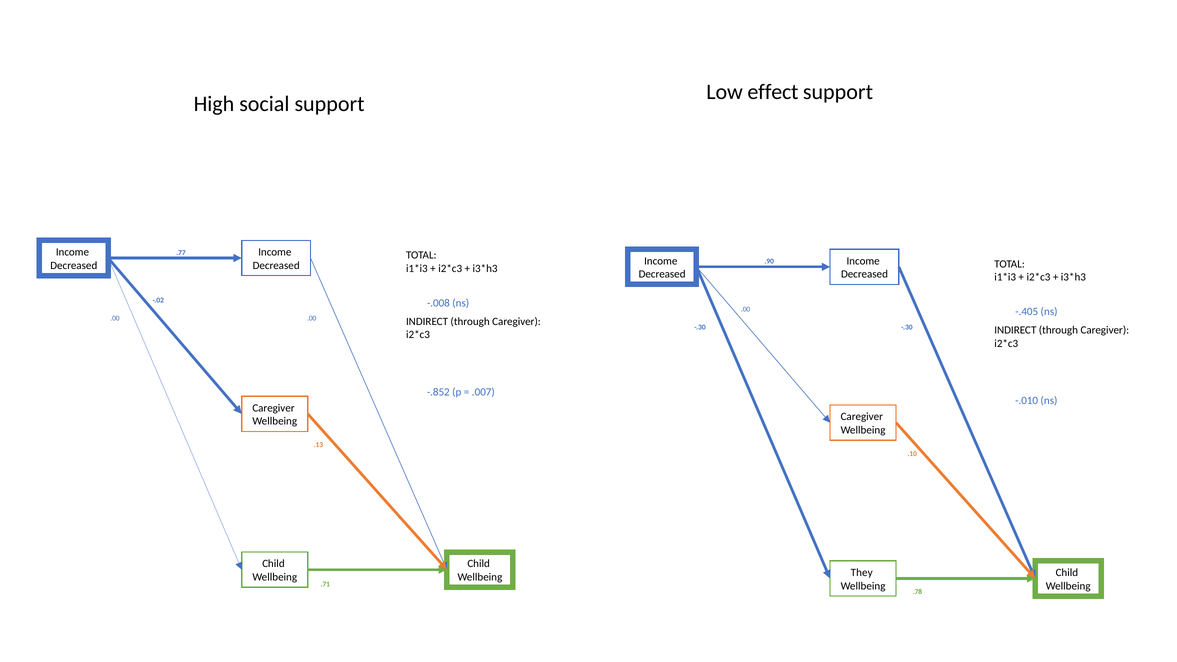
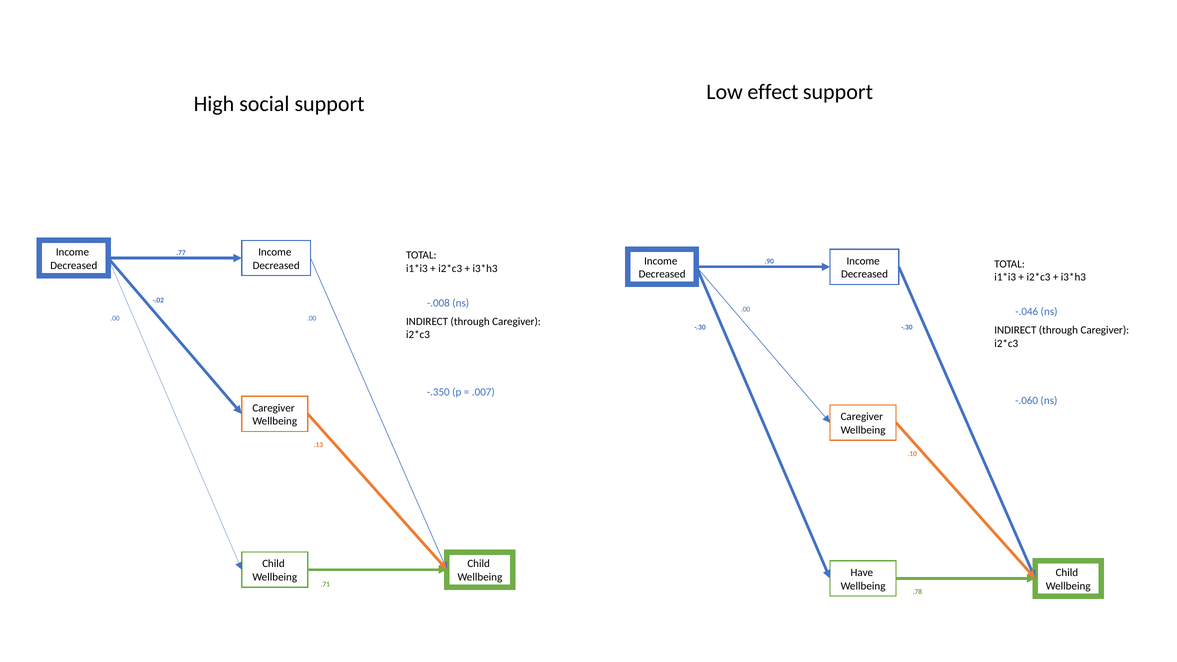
-.405: -.405 -> -.046 (1027, 312)
-.852: -.852 -> -.350 (438, 392)
-.010: -.010 -> -.060 (1027, 401)
They: They -> Have (862, 573)
